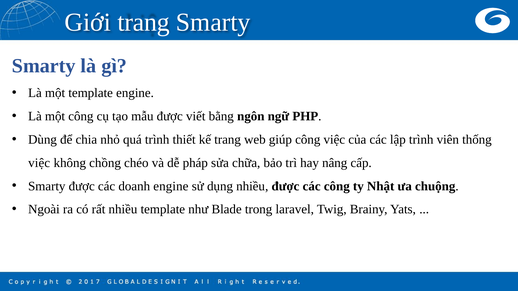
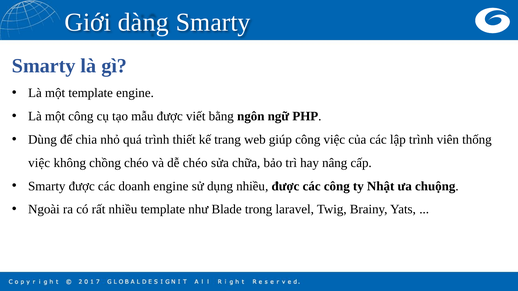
Giới trang: trang -> dàng (143, 22)
dễ pháp: pháp -> chéo (195, 163)
